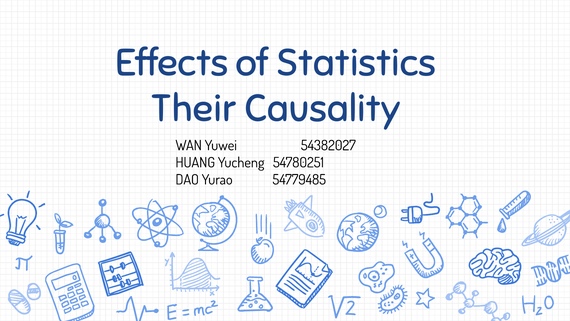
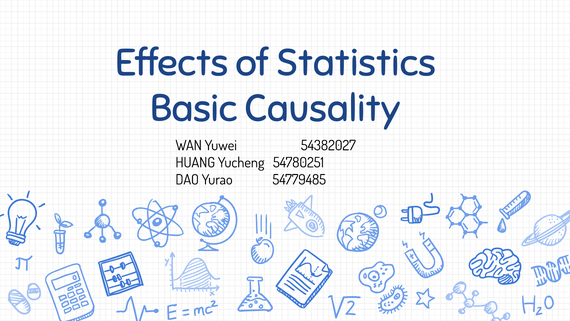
Their: Their -> Basic (194, 108)
